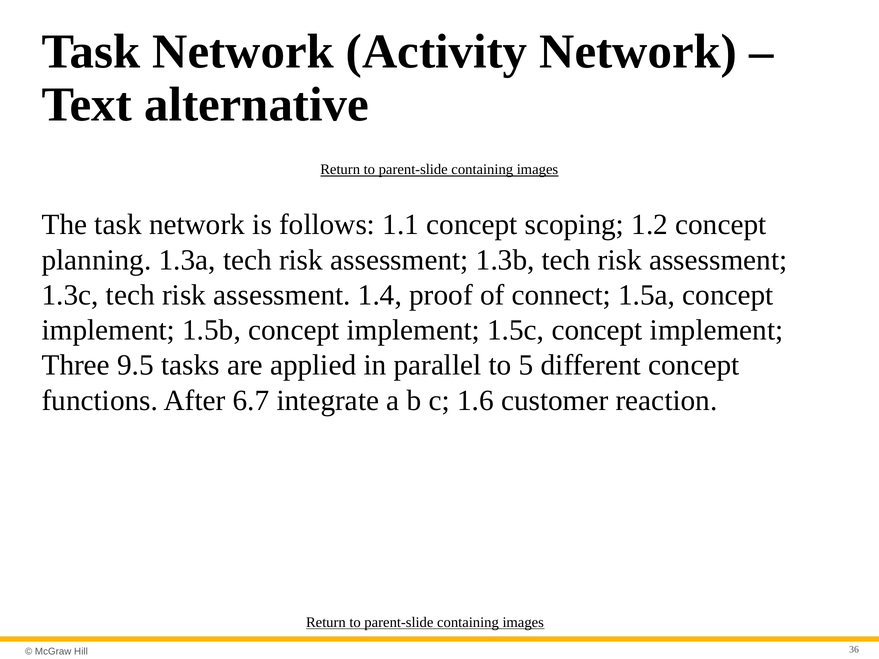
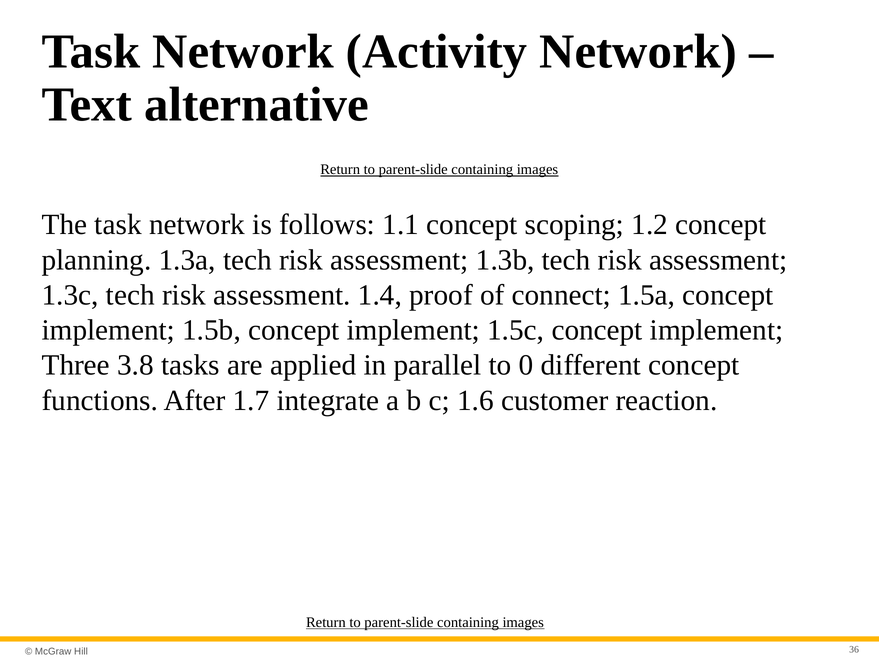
9.5: 9.5 -> 3.8 (136, 365)
5: 5 -> 0 (526, 365)
6.7: 6.7 -> 1.7 (251, 401)
